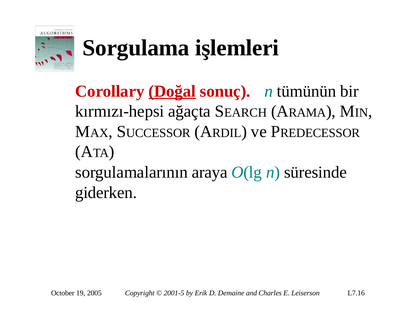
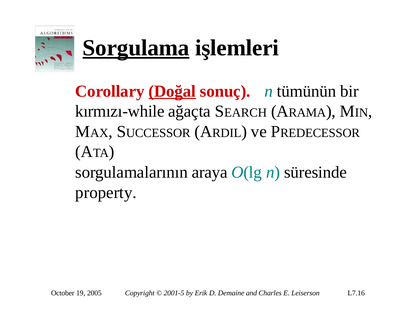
Sorgulama underline: none -> present (136, 48)
kırmızı-hepsi: kırmızı-hepsi -> kırmızı-while (120, 112)
giderken: giderken -> property (106, 193)
